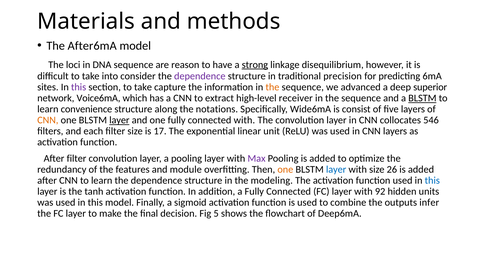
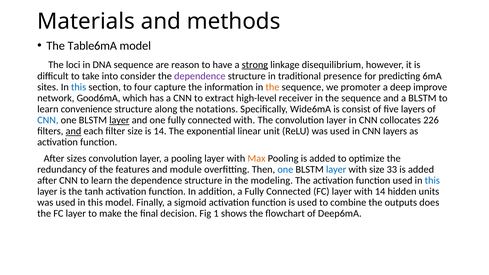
After6mA: After6mA -> Table6mA (92, 46)
precision: precision -> presence (343, 76)
this colour: purple -> blue (79, 87)
section to take: take -> four (143, 87)
advanced: advanced -> promoter (361, 87)
superior: superior -> improve (430, 87)
Voice6mA: Voice6mA -> Good6mA (99, 98)
BLSTM underline: present -> none (422, 98)
CNN colour: orange -> blue (48, 120)
546: 546 -> 226 (431, 120)
and underline: none -> present (73, 131)
is 17: 17 -> 14 (160, 131)
After filter: filter -> sizes (76, 158)
Max colour: purple -> orange (257, 158)
one colour: orange -> blue (285, 169)
26: 26 -> 33 (392, 169)
with 92: 92 -> 14 (380, 191)
infer: infer -> does (429, 202)
5: 5 -> 1 (216, 214)
